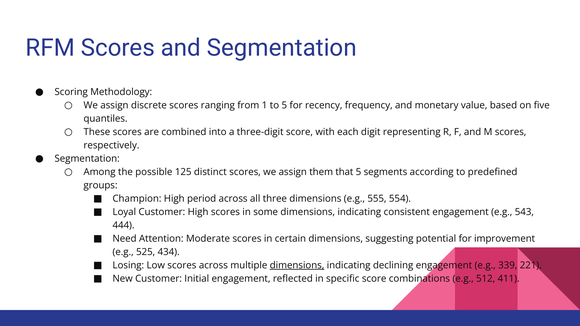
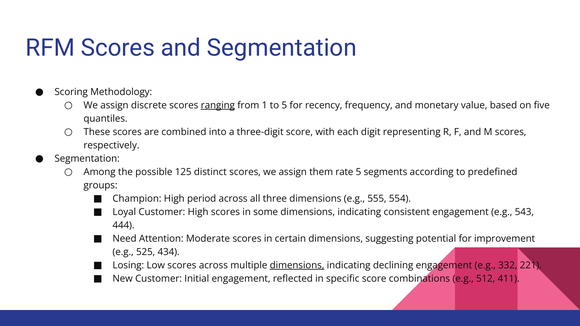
ranging underline: none -> present (218, 105)
that: that -> rate (344, 172)
339: 339 -> 332 (508, 265)
